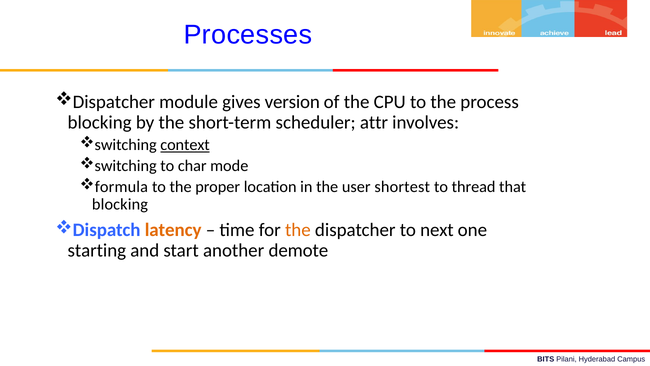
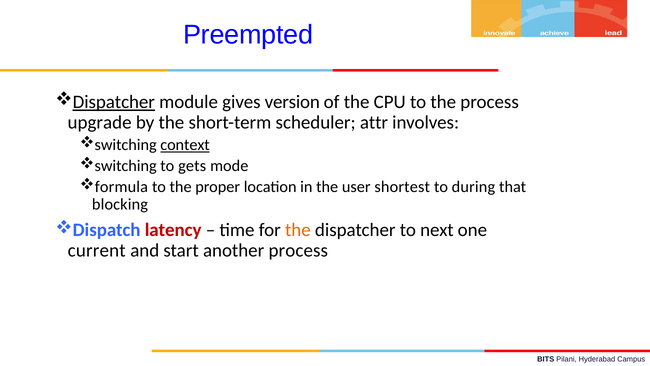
Processes: Processes -> Preempted (248, 35)
Dispatcher underline: none -> present (114, 102)
blocking: blocking -> upgrade (100, 122)
char: char -> gets (192, 166)
thread: thread -> during (473, 187)
latency colour: orange -> red (173, 230)
starting: starting -> current (97, 250)
another demote: demote -> process (298, 250)
